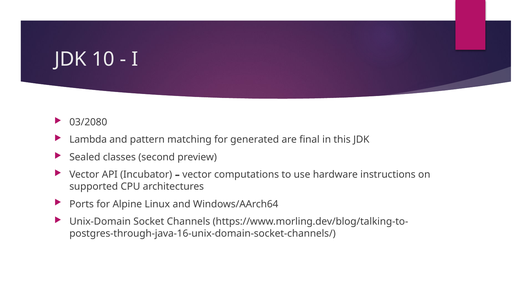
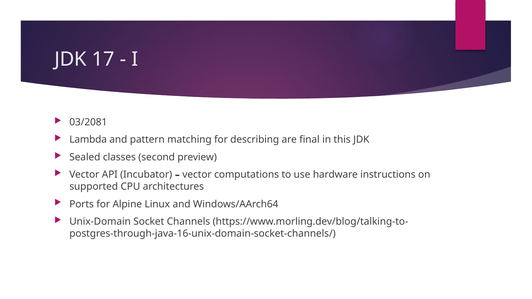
10: 10 -> 17 (103, 59)
03/2080: 03/2080 -> 03/2081 (88, 122)
generated: generated -> describing (255, 140)
